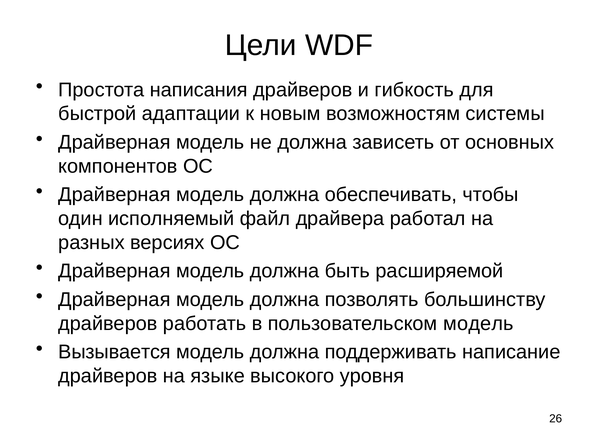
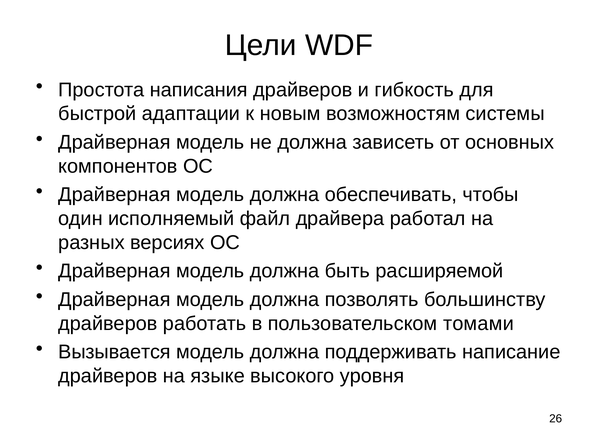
пользовательском модель: модель -> томами (478, 324)
